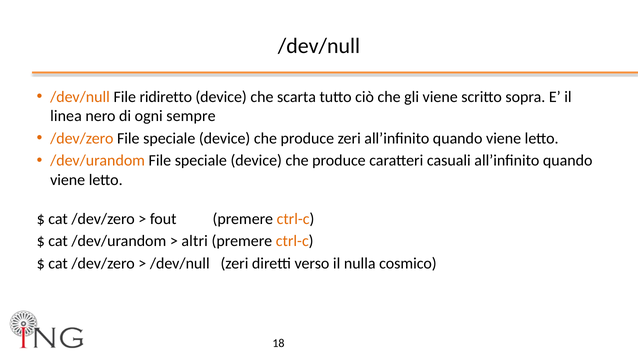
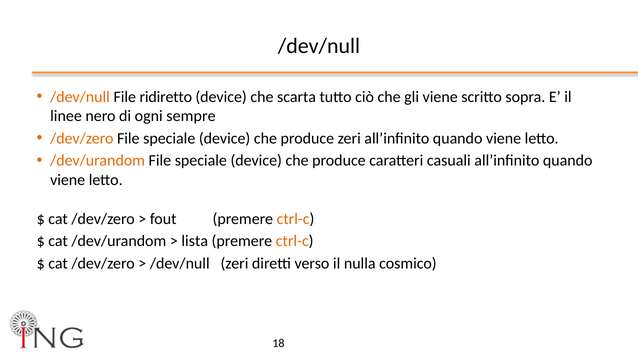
linea: linea -> linee (66, 116)
altri: altri -> lista (195, 241)
